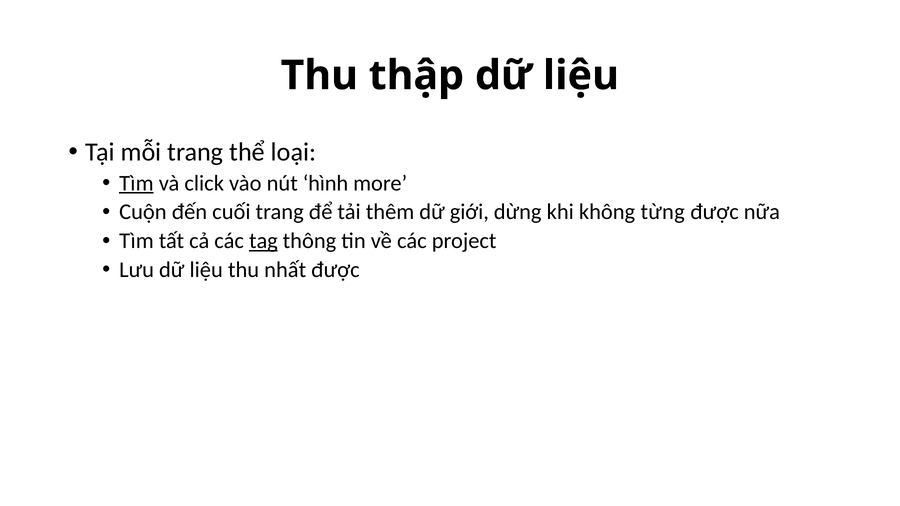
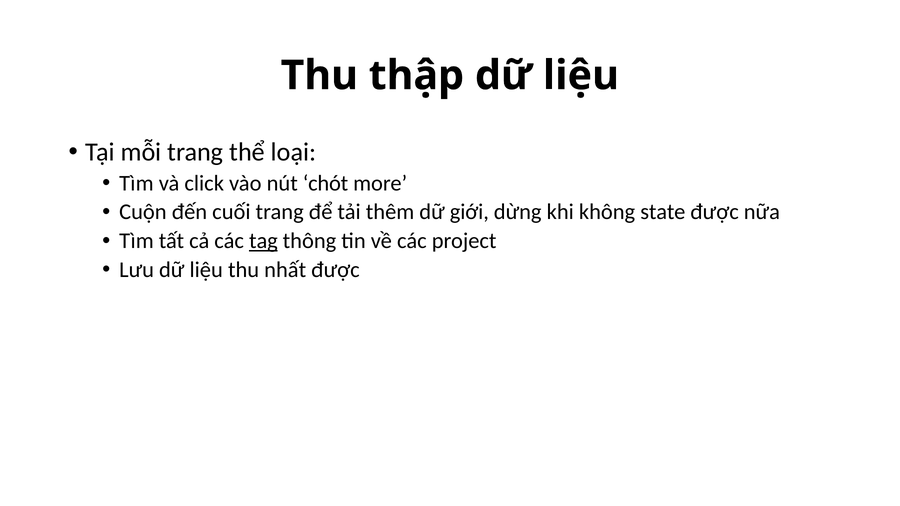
Tìm underline: present -> none (136, 183)
hình: hình -> chót (326, 183)
từng: từng -> state (663, 212)
